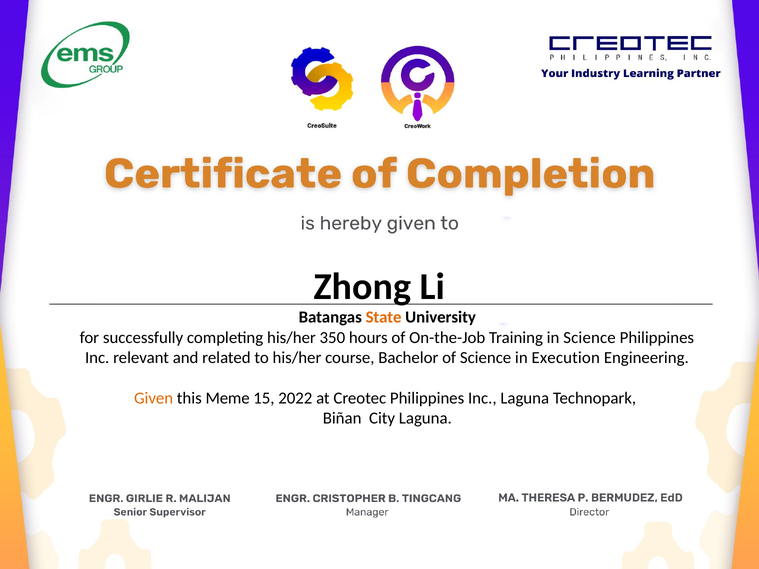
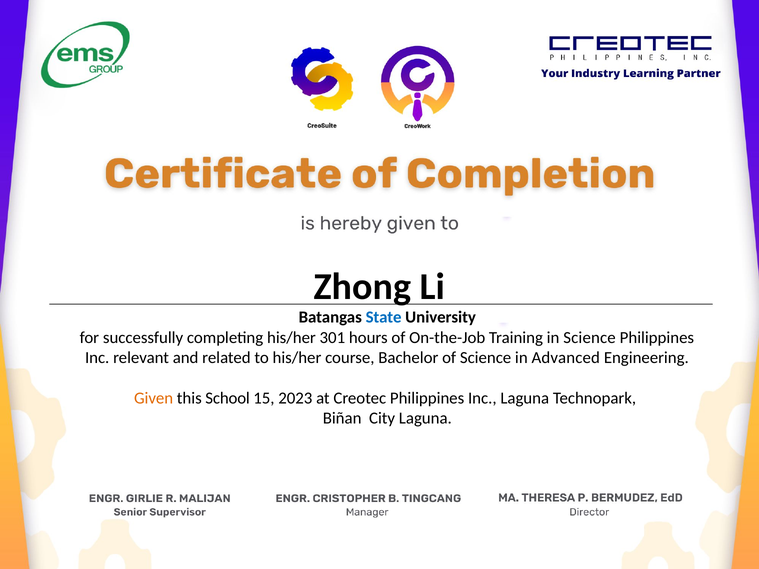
State colour: orange -> blue (384, 317)
350: 350 -> 301 (332, 338)
Execution: Execution -> Advanced (566, 358)
Meme: Meme -> School (228, 398)
2022: 2022 -> 2023 (295, 398)
